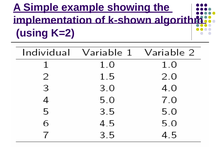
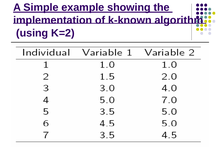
k-shown: k-shown -> k-known (130, 20)
